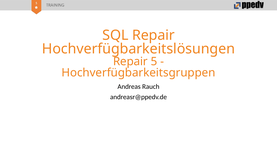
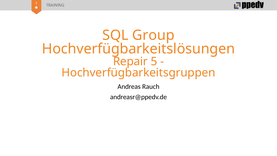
SQL Repair: Repair -> Group (153, 35)
